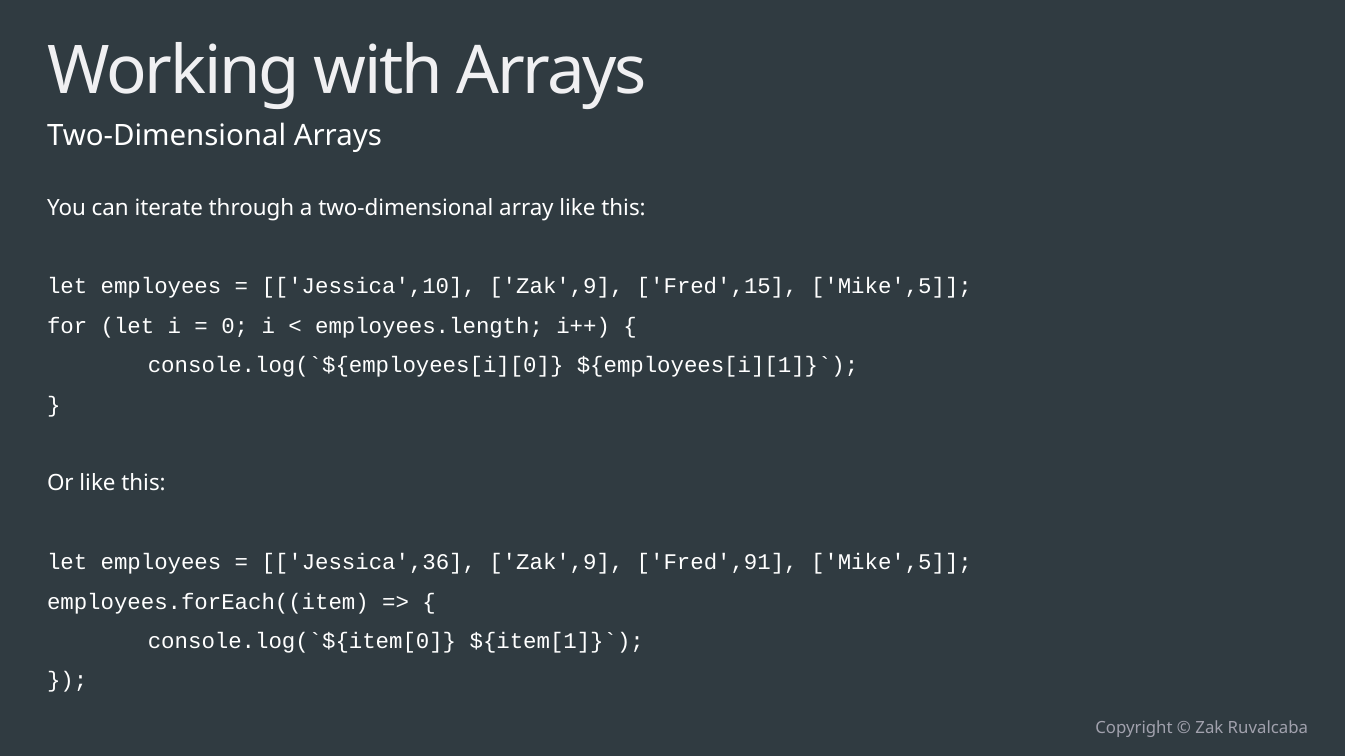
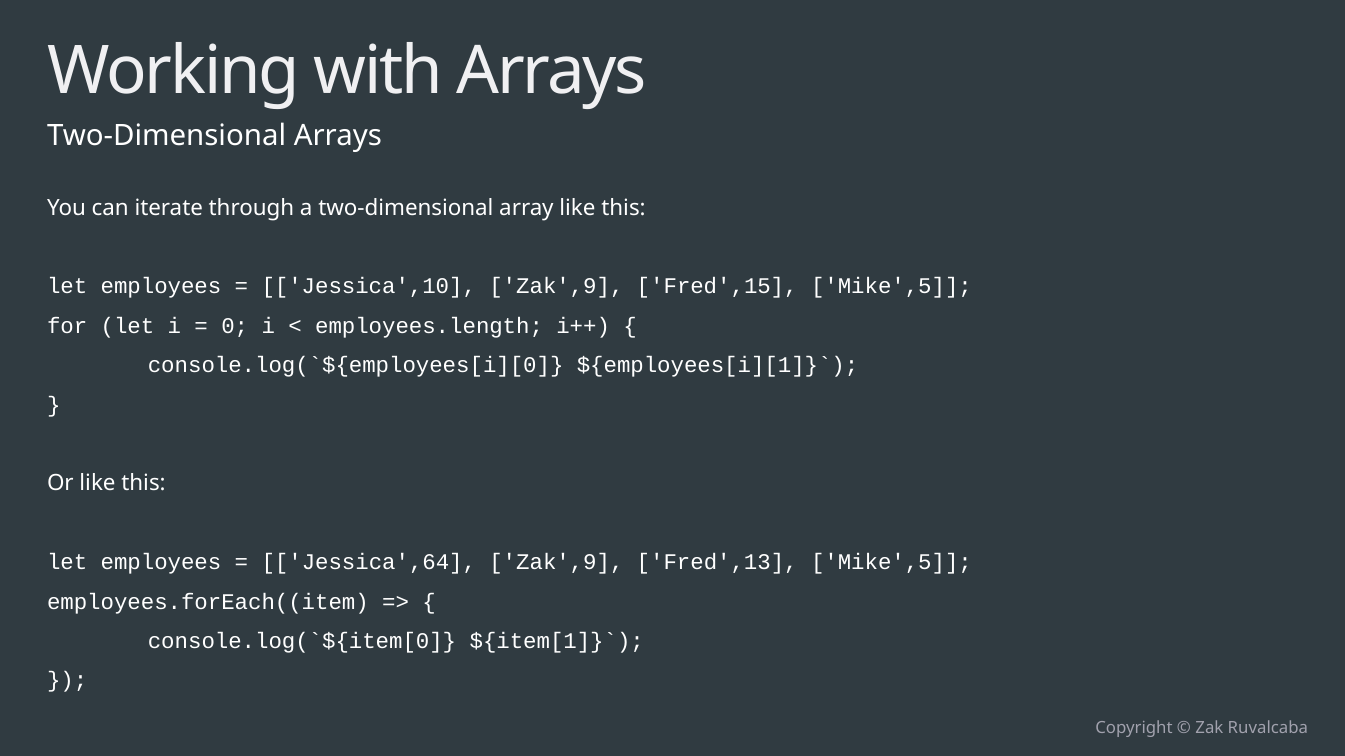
Jessica',36: Jessica',36 -> Jessica',64 (369, 563)
Fred',91: Fred',91 -> Fred',13 (717, 563)
